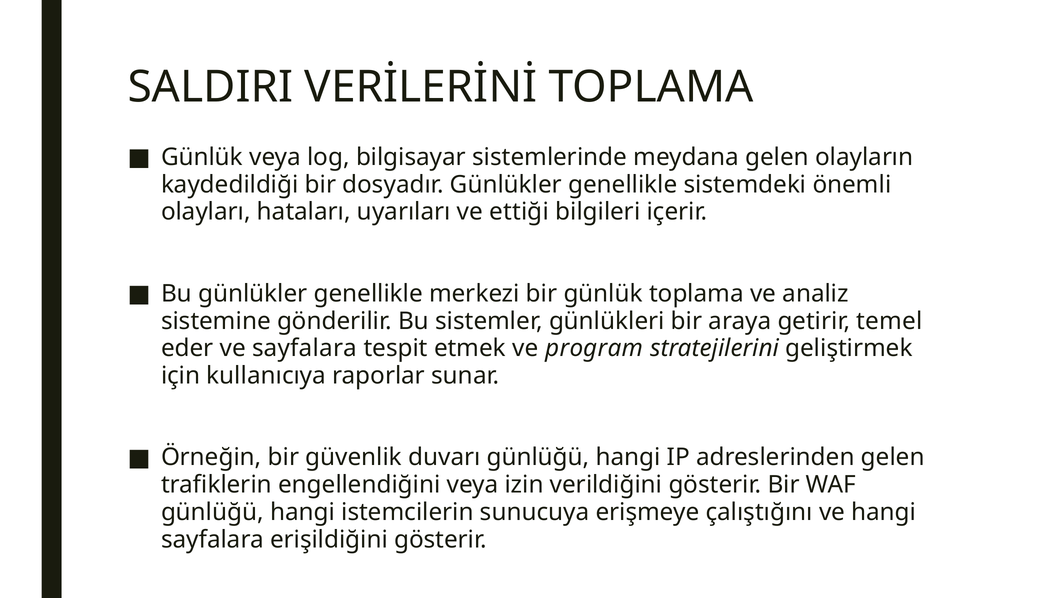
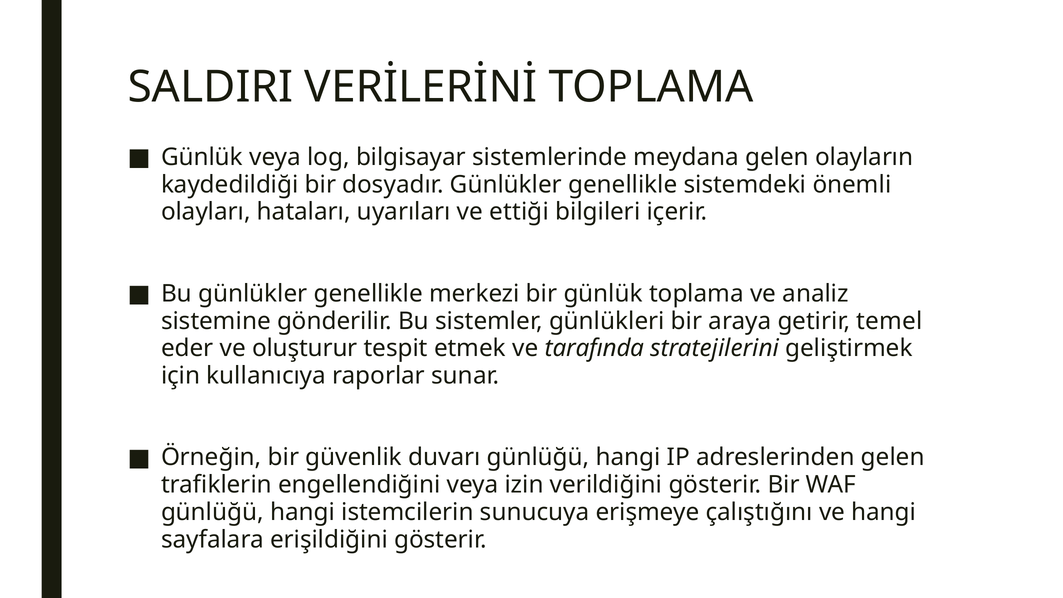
ve sayfalara: sayfalara -> oluşturur (305, 348)
program: program -> tarafında (594, 348)
